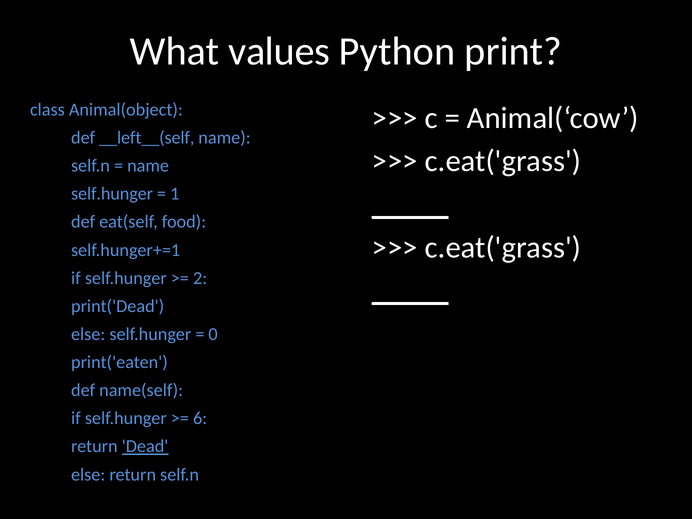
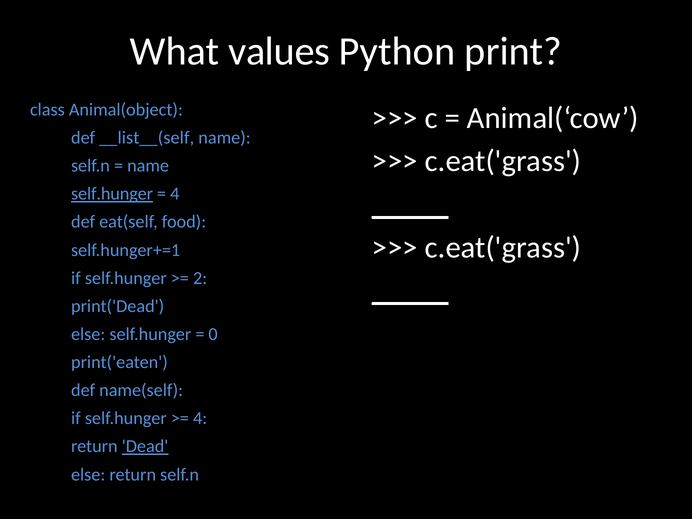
__left__(self: __left__(self -> __list__(self (147, 138)
self.hunger underline: none -> present (112, 194)
1: 1 -> 4 (175, 194)
6: 6 -> 4 (200, 418)
